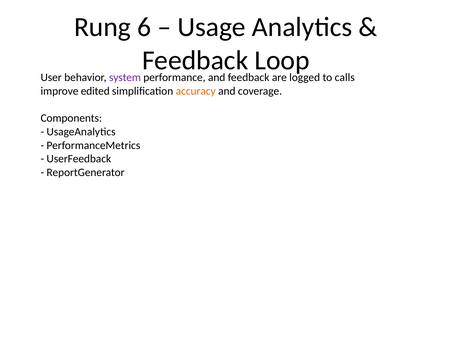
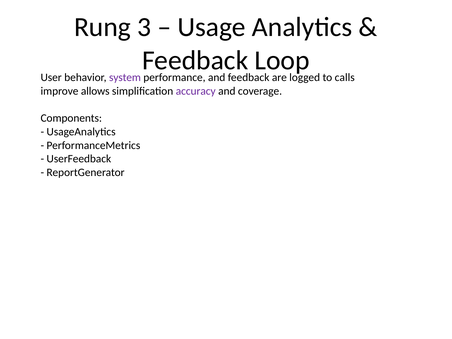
6: 6 -> 3 (144, 27)
edited: edited -> allows (95, 91)
accuracy colour: orange -> purple (196, 91)
